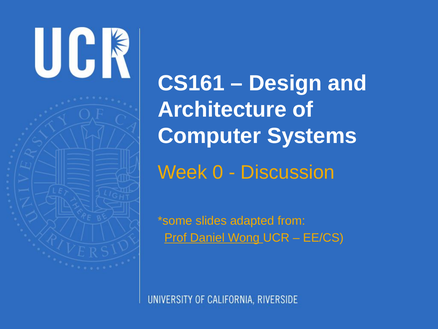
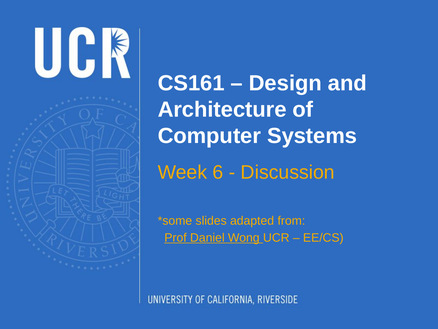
0: 0 -> 6 (218, 172)
